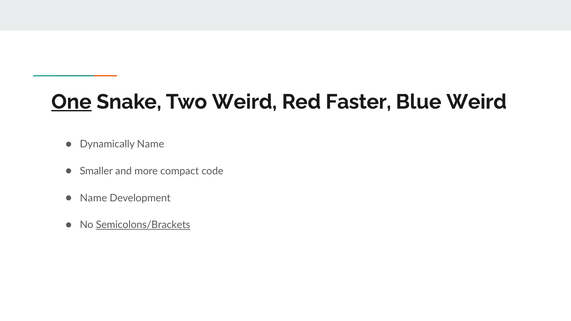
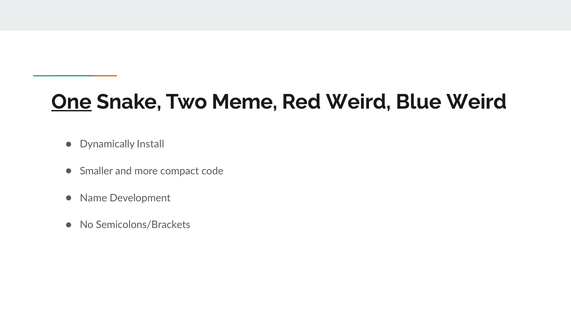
Two Weird: Weird -> Meme (245, 102)
Red Faster: Faster -> Weird (358, 102)
Dynamically Name: Name -> Install (151, 144)
Semicolons/Brackets underline: present -> none (143, 225)
